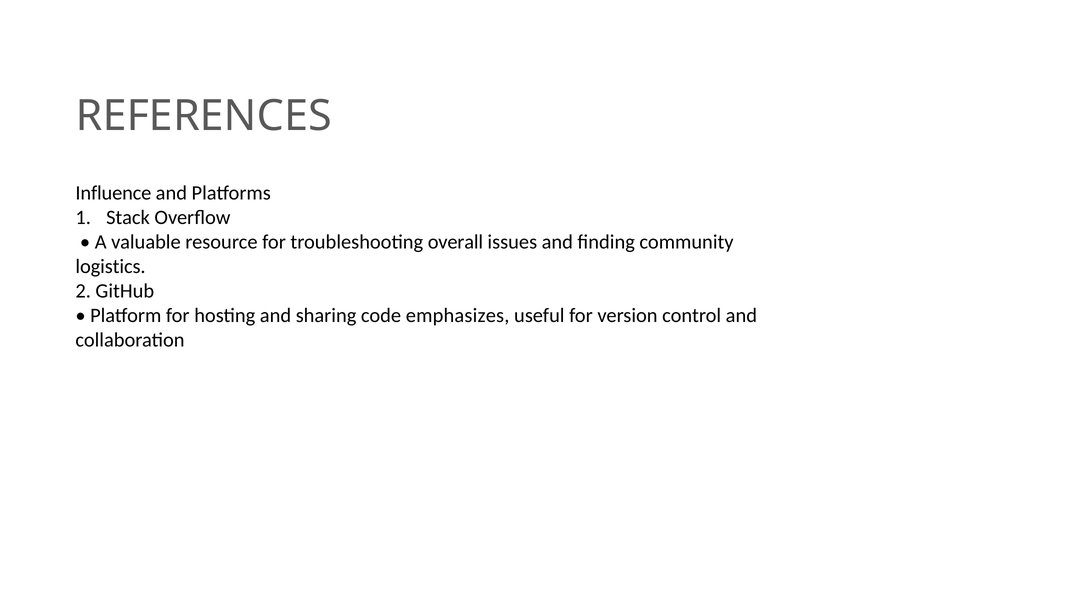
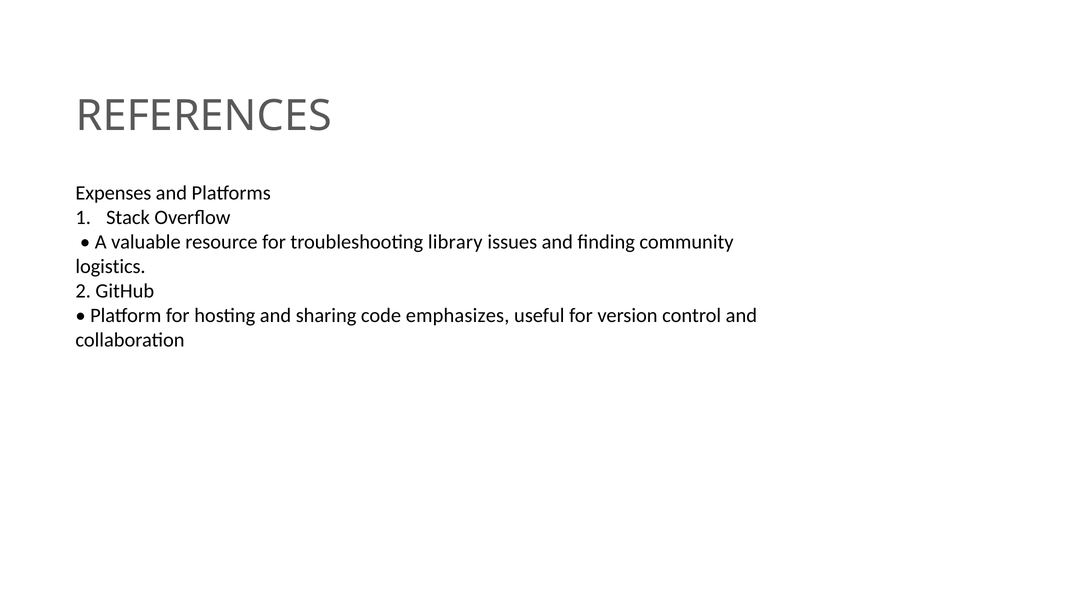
Influence: Influence -> Expenses (113, 193)
overall: overall -> library (455, 242)
